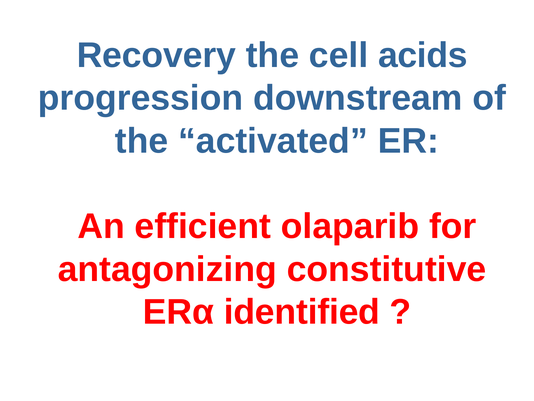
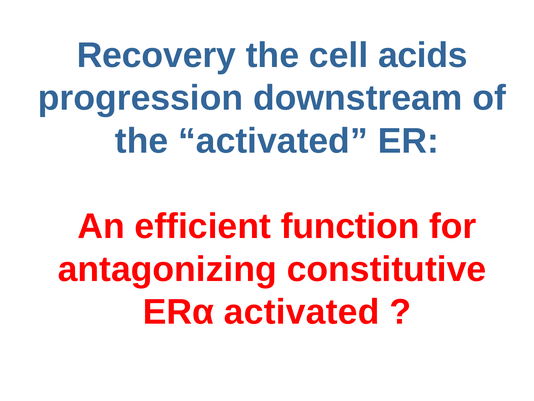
olaparib: olaparib -> function (350, 226)
ERα identified: identified -> activated (302, 312)
